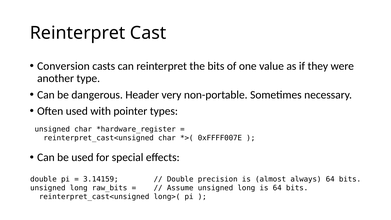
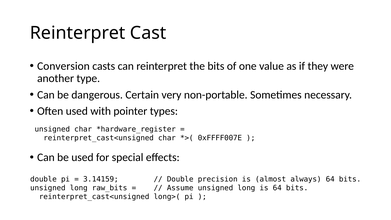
Header: Header -> Certain (142, 95)
